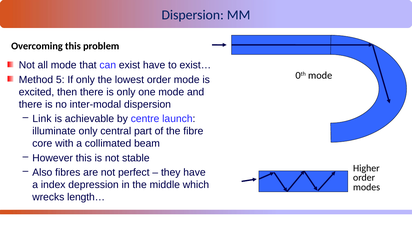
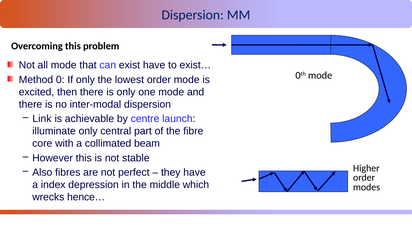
5: 5 -> 0 (60, 80)
length…: length… -> hence… (86, 197)
